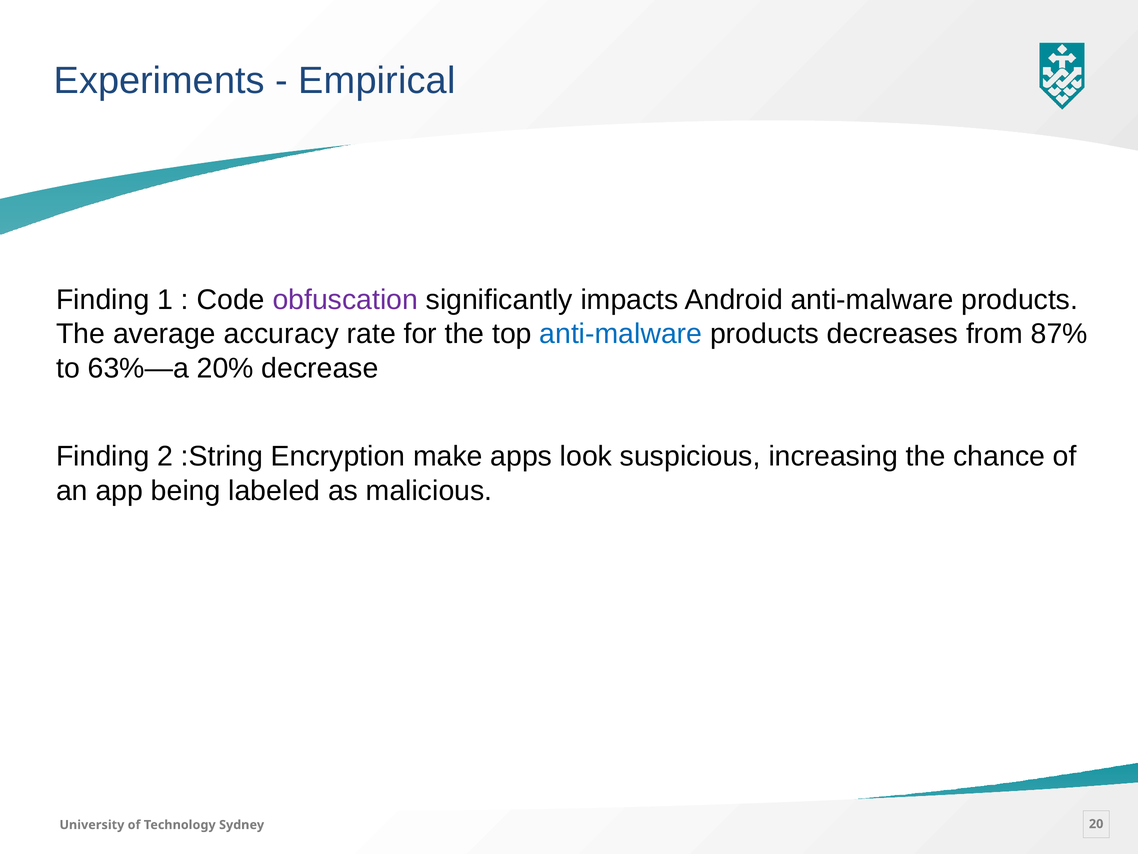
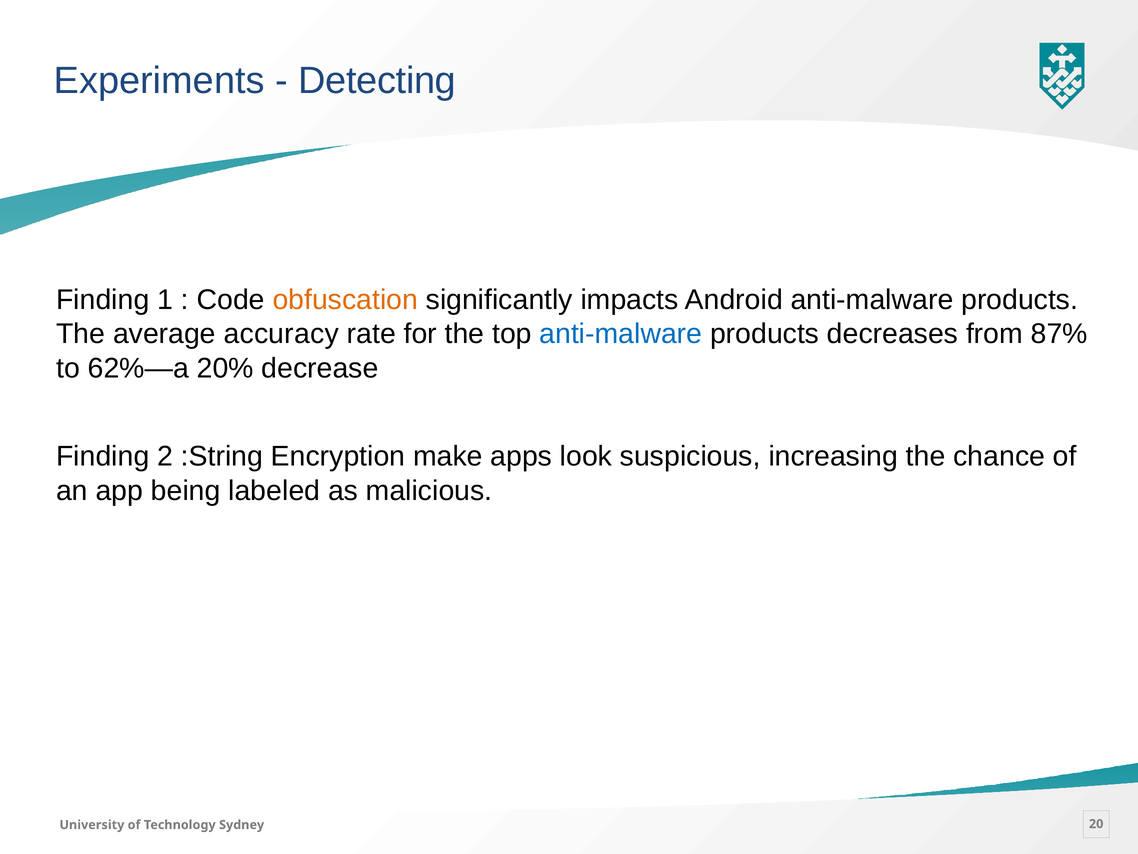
Empirical: Empirical -> Detecting (377, 81)
obfuscation colour: purple -> orange (345, 300)
63%—a: 63%—a -> 62%—a (138, 368)
